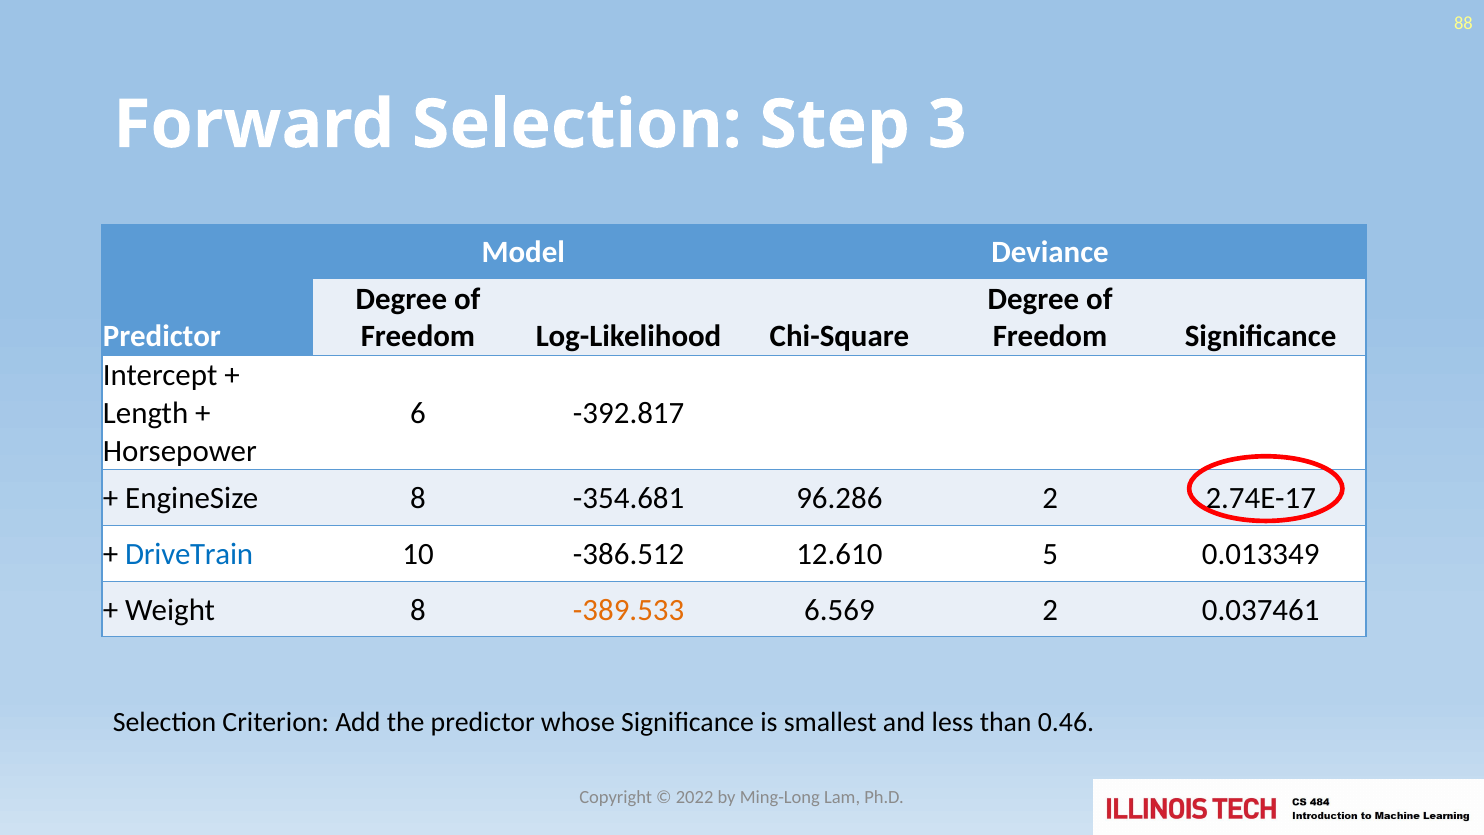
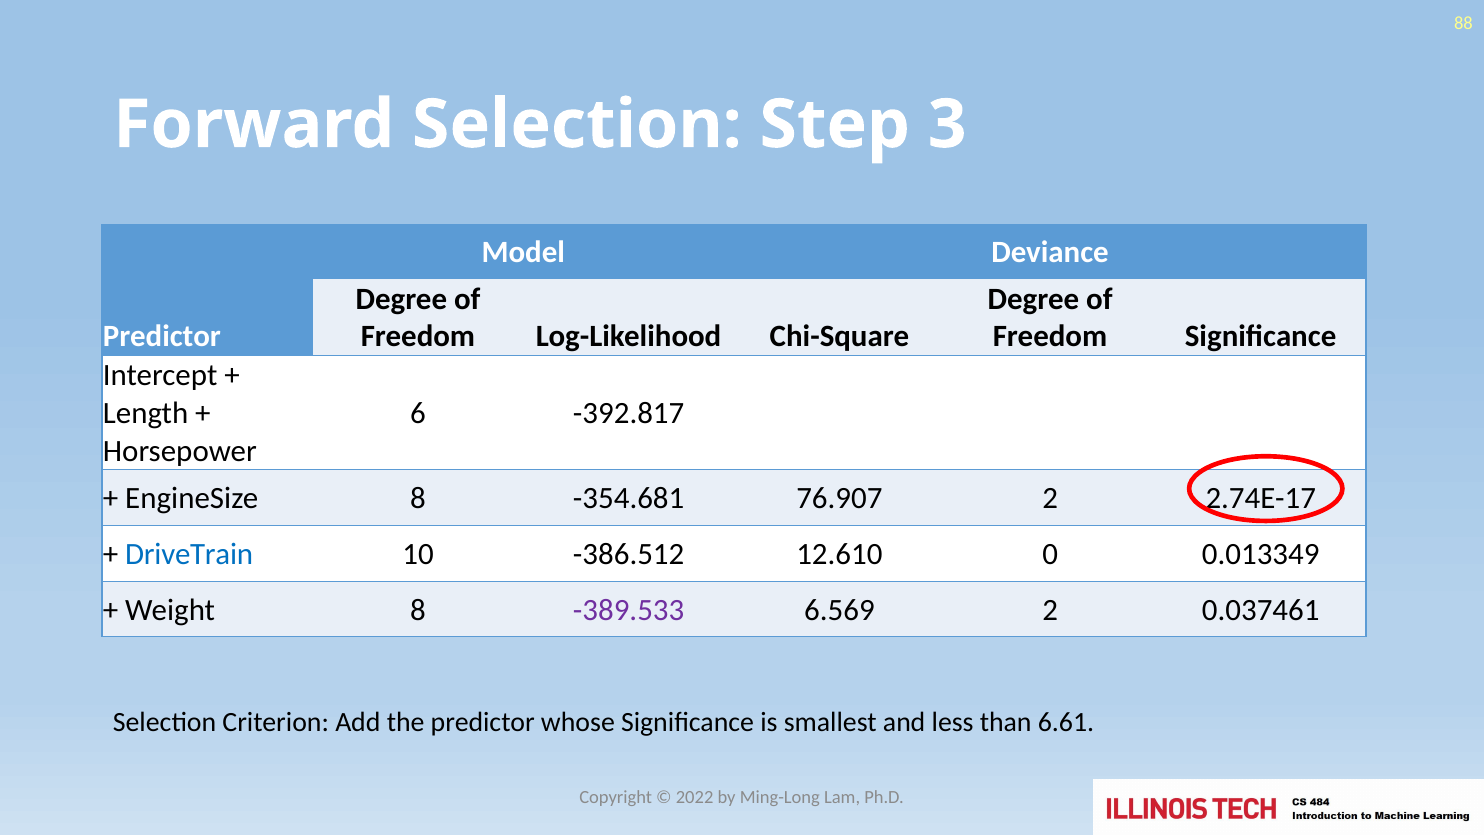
96.286: 96.286 -> 76.907 (839, 498)
5: 5 -> 0 (1050, 554)
-389.533 colour: orange -> purple (629, 610)
0.46: 0.46 -> 6.61 (1066, 723)
